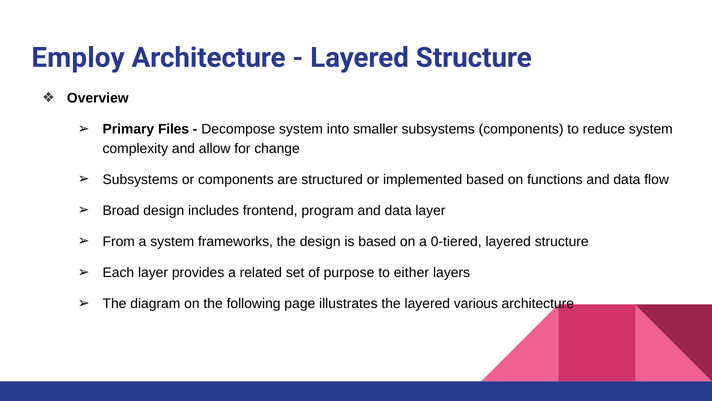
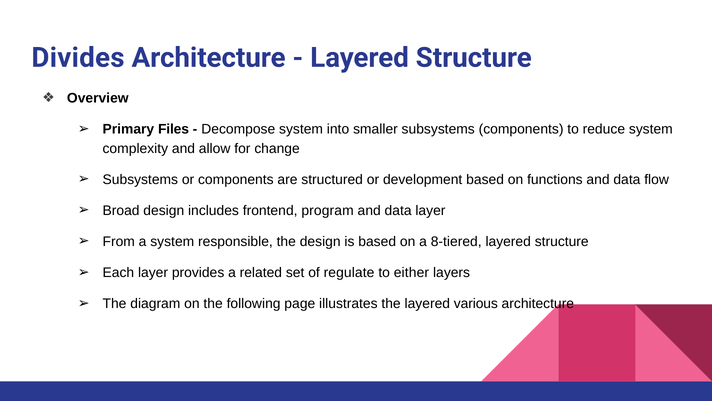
Employ: Employ -> Divides (78, 58)
implemented: implemented -> development (423, 179)
frameworks: frameworks -> responsible (235, 241)
0-tiered: 0-tiered -> 8-tiered (456, 241)
purpose: purpose -> regulate (349, 272)
